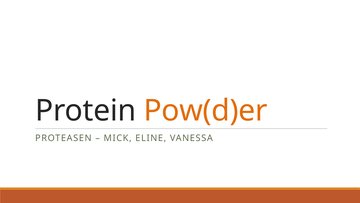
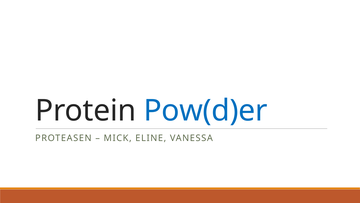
Pow(d)er colour: orange -> blue (206, 110)
